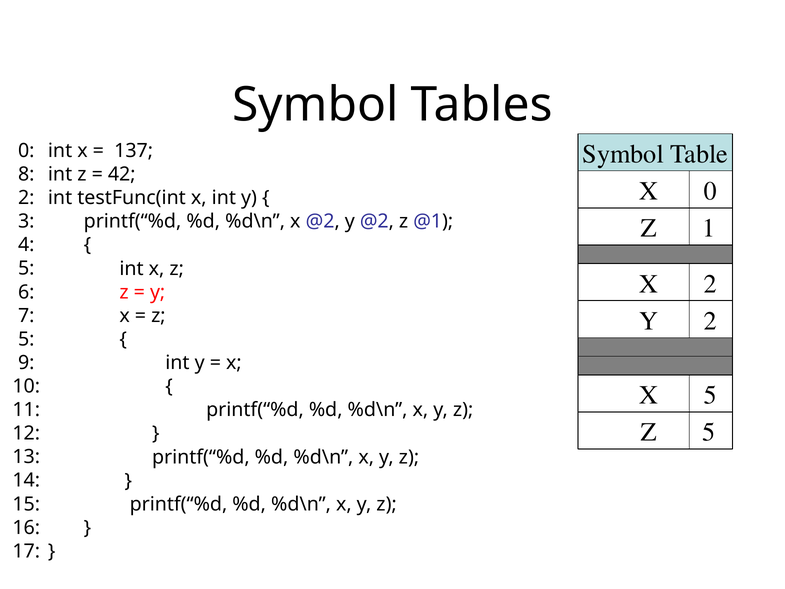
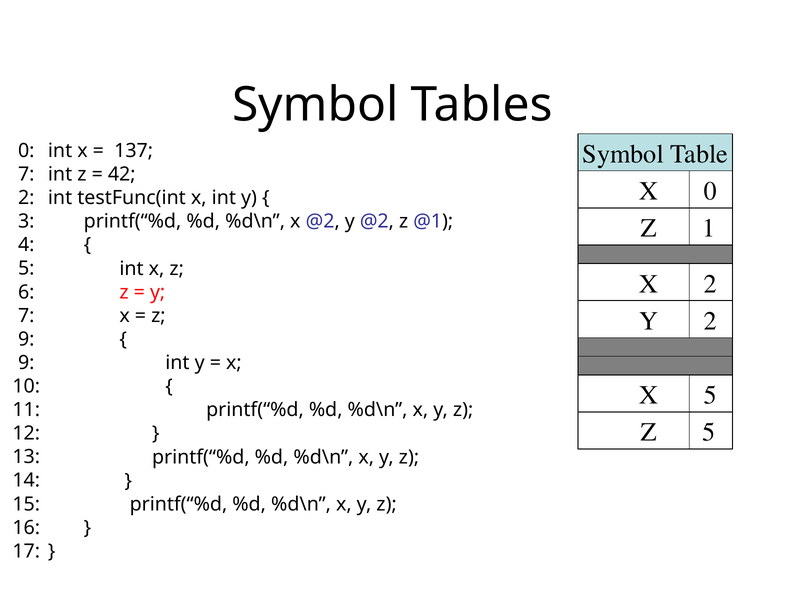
8: 8 -> 7 (26, 174)
5: 5 -> 9 (26, 339)
